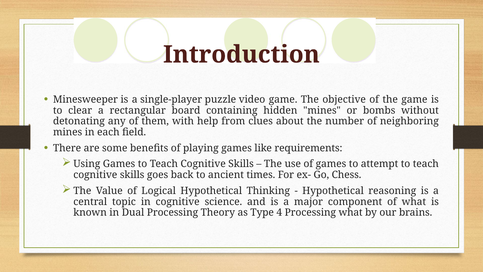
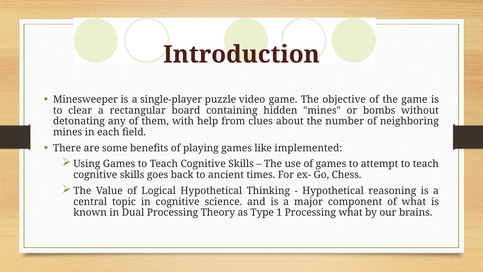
requirements: requirements -> implemented (308, 148)
4: 4 -> 1 (279, 212)
